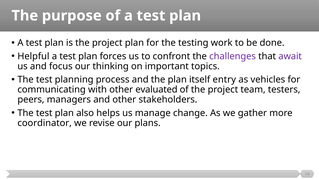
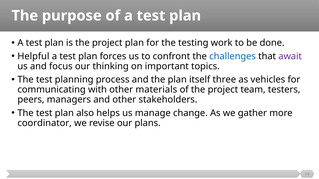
challenges colour: purple -> blue (233, 56)
entry: entry -> three (224, 80)
evaluated: evaluated -> materials (156, 90)
